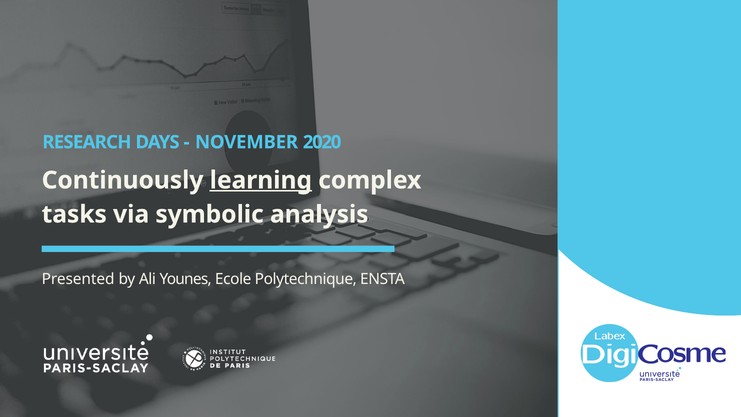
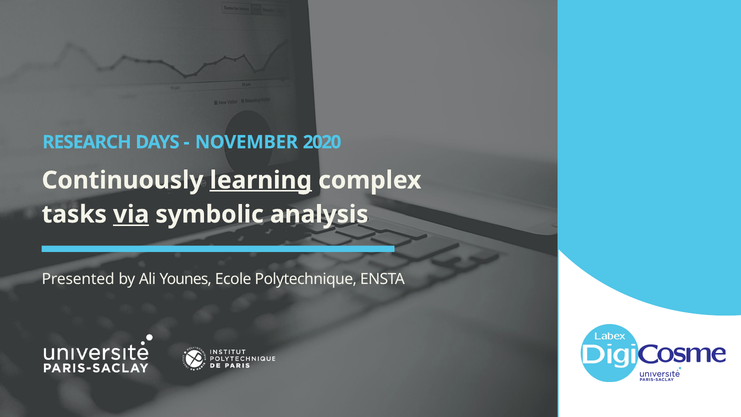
via underline: none -> present (131, 214)
